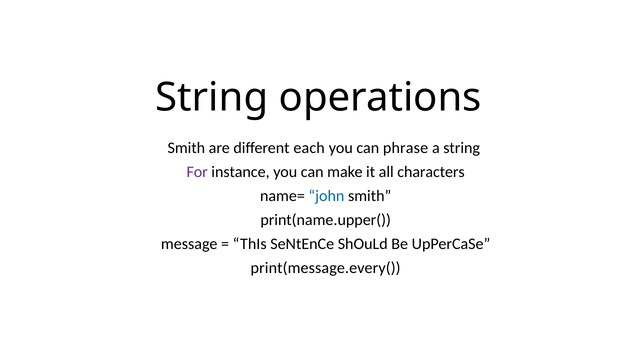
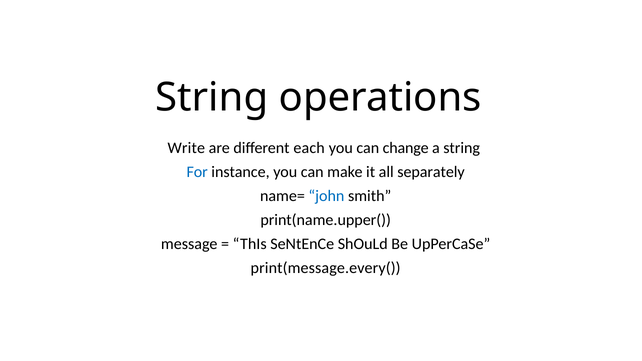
Smith: Smith -> Write (186, 148)
phrase: phrase -> change (406, 148)
For colour: purple -> blue (197, 172)
characters: characters -> separately (431, 172)
